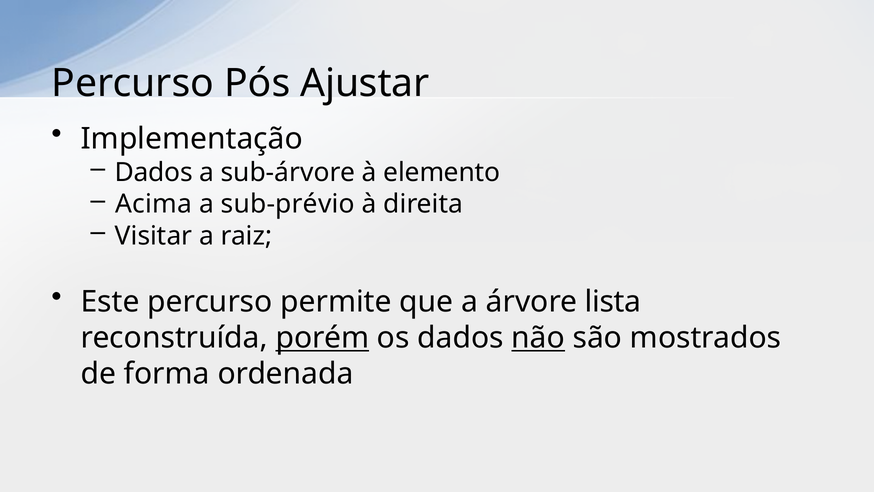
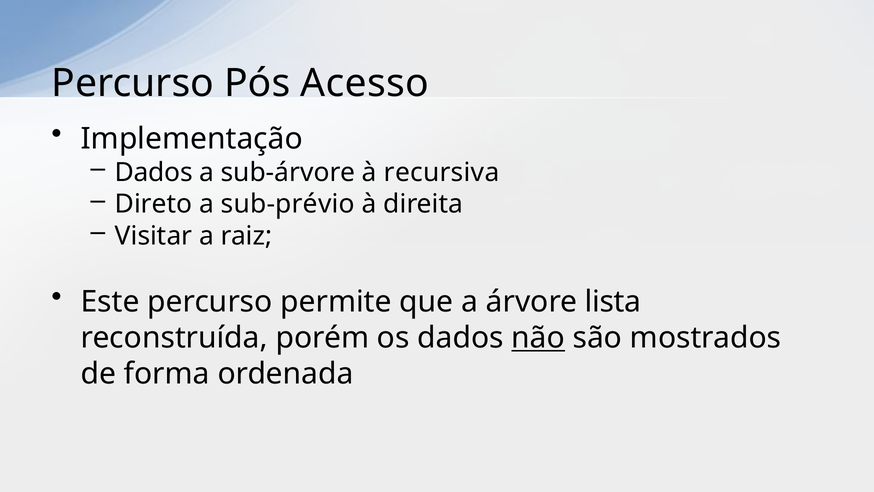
Ajustar: Ajustar -> Acesso (365, 83)
elemento: elemento -> recursiva (442, 172)
Acima: Acima -> Direto (154, 204)
porém underline: present -> none (322, 338)
